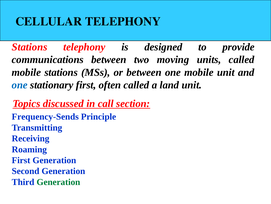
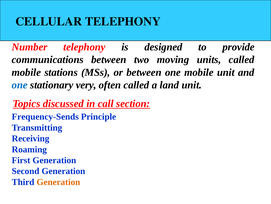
Stations: Stations -> Number (30, 47)
stationary first: first -> very (86, 85)
Generation colour: green -> orange (58, 181)
